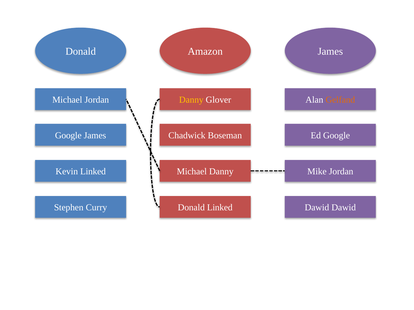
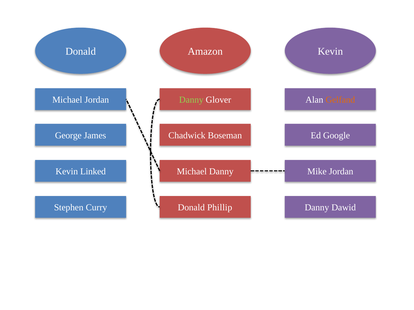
Amazon James: James -> Kevin (330, 52)
Danny colour: yellow -> light green (191, 100)
Google: Google -> George (68, 136)
Donald Linked: Linked -> Phillip (220, 208)
Dawid: Dawid -> Danny (317, 208)
